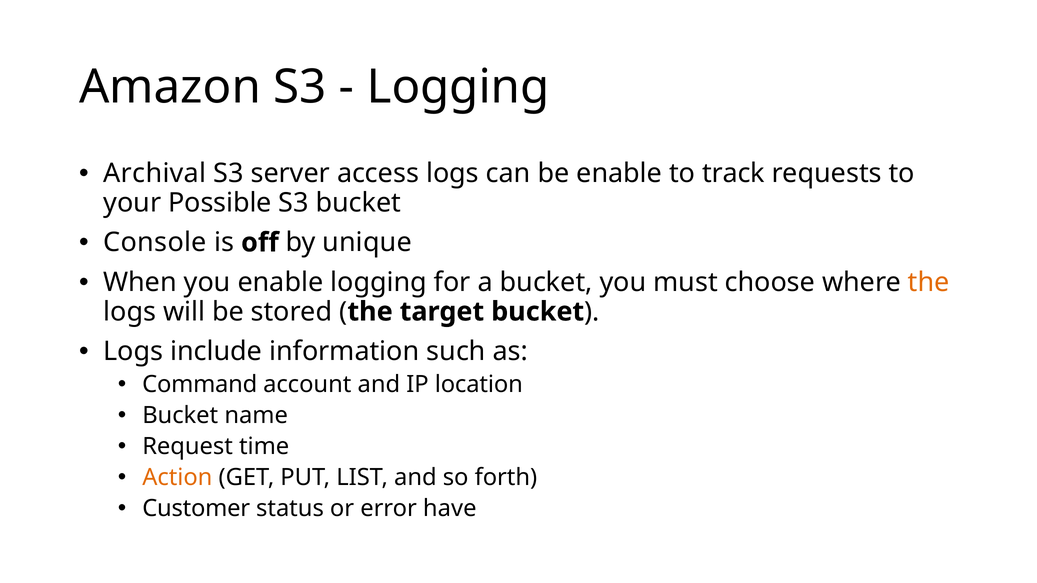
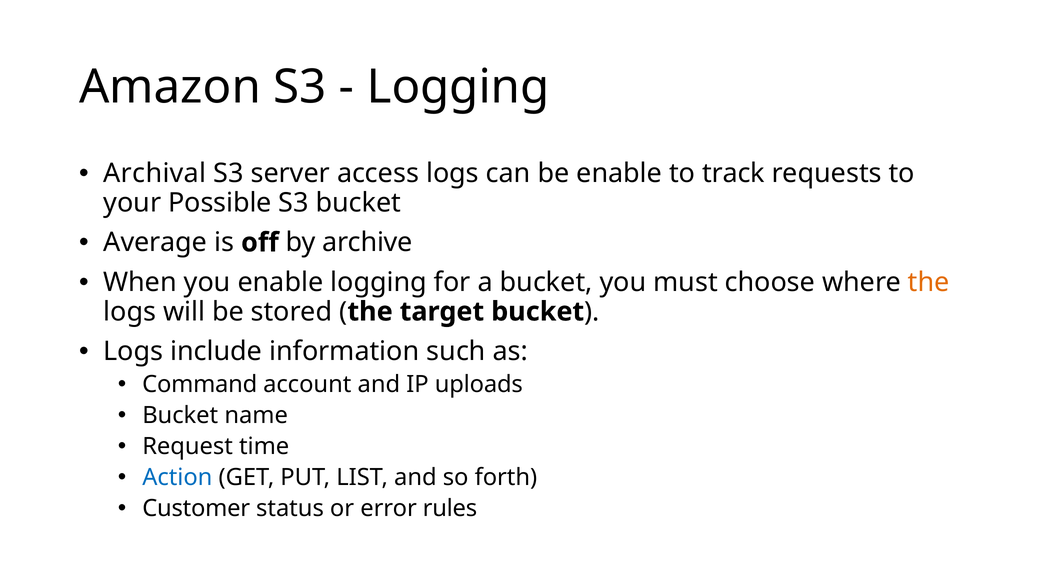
Console: Console -> Average (155, 243)
unique: unique -> archive (367, 243)
location: location -> uploads (479, 385)
Action colour: orange -> blue (177, 478)
have: have -> rules (450, 509)
